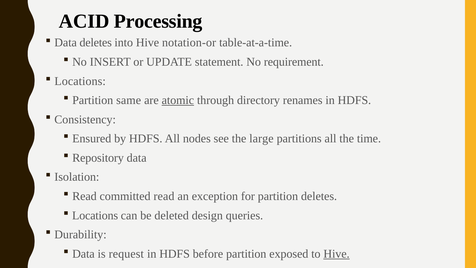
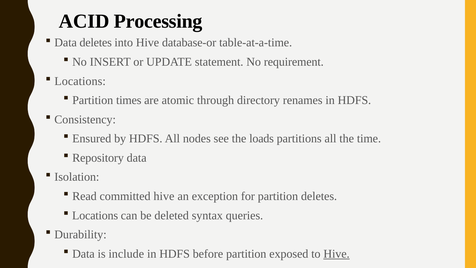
notation-or: notation-or -> database-or (189, 43)
same: same -> times (129, 100)
atomic underline: present -> none (178, 100)
large: large -> loads (262, 139)
committed read: read -> hive (164, 196)
design: design -> syntax (207, 215)
request: request -> include (126, 254)
